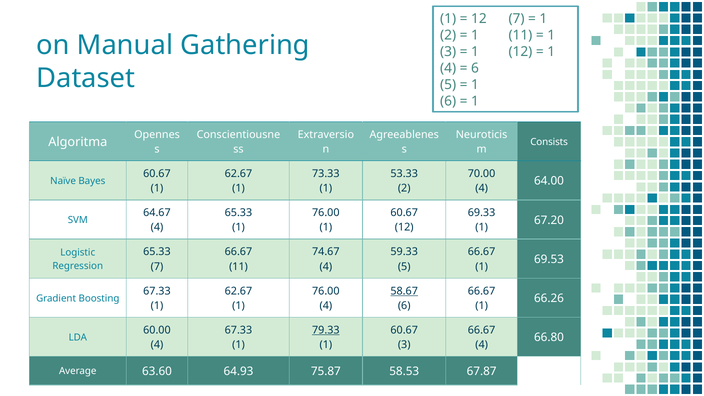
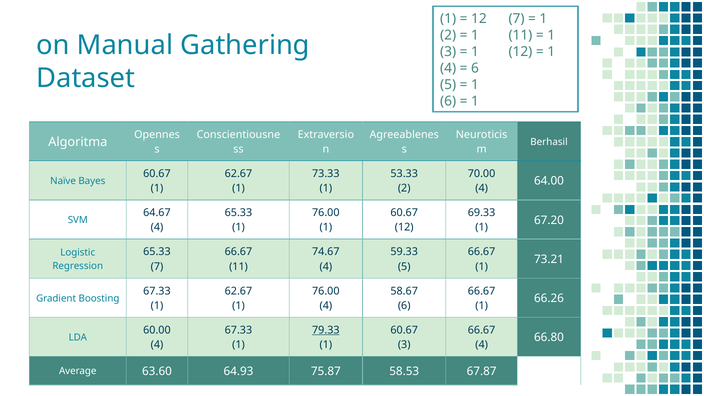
Consists: Consists -> Berhasil (549, 142)
69.53: 69.53 -> 73.21 (549, 259)
58.67 underline: present -> none (404, 291)
